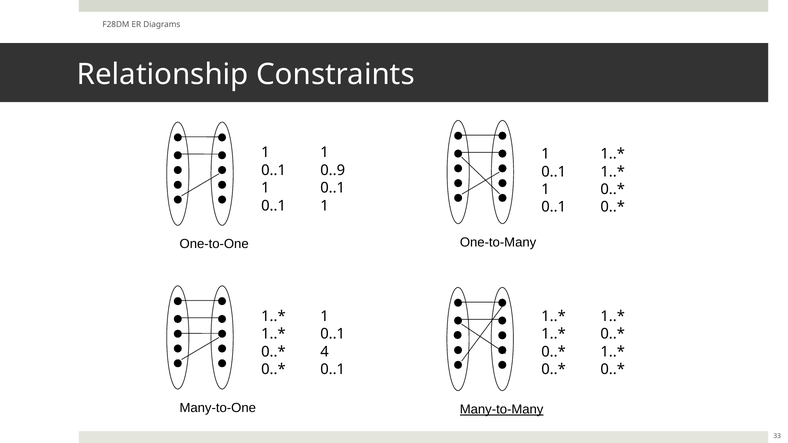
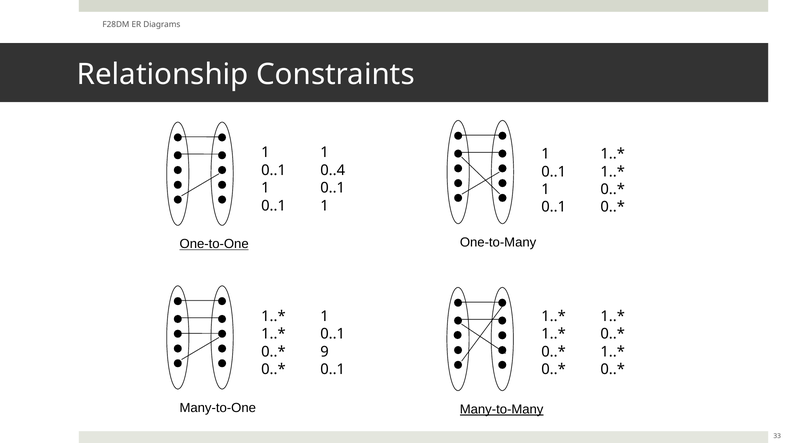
0..9: 0..9 -> 0..4 (333, 170)
One-to-One underline: none -> present (214, 244)
4: 4 -> 9 (325, 352)
